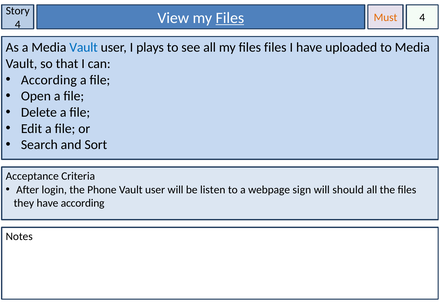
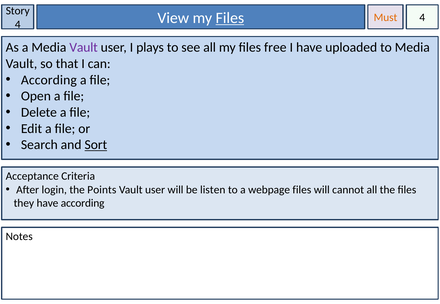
Vault colour: blue -> purple (84, 48)
files files: files -> free (275, 48)
Sort underline: none -> present (96, 145)
Phone: Phone -> Points (102, 190)
webpage sign: sign -> files (302, 190)
should: should -> cannot (348, 190)
